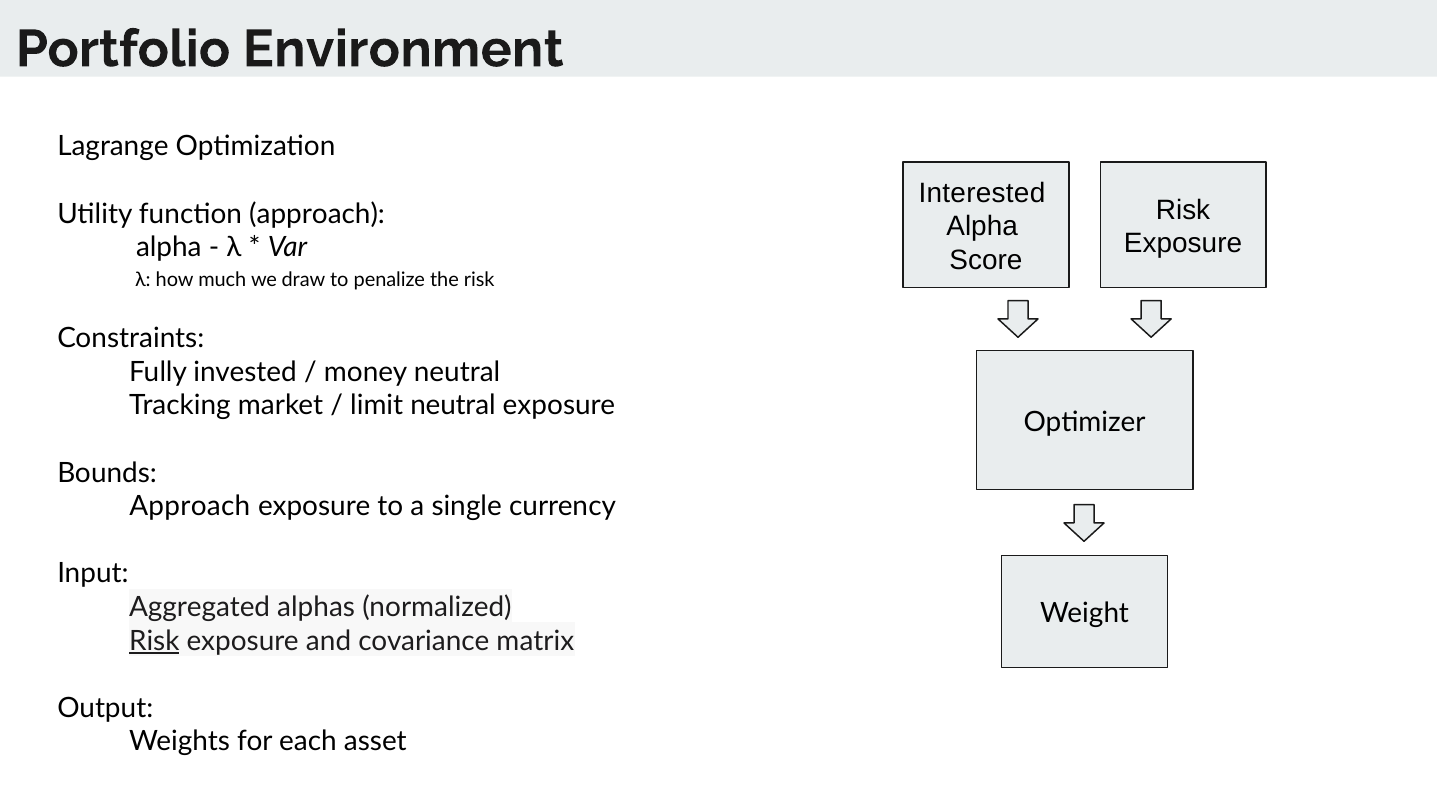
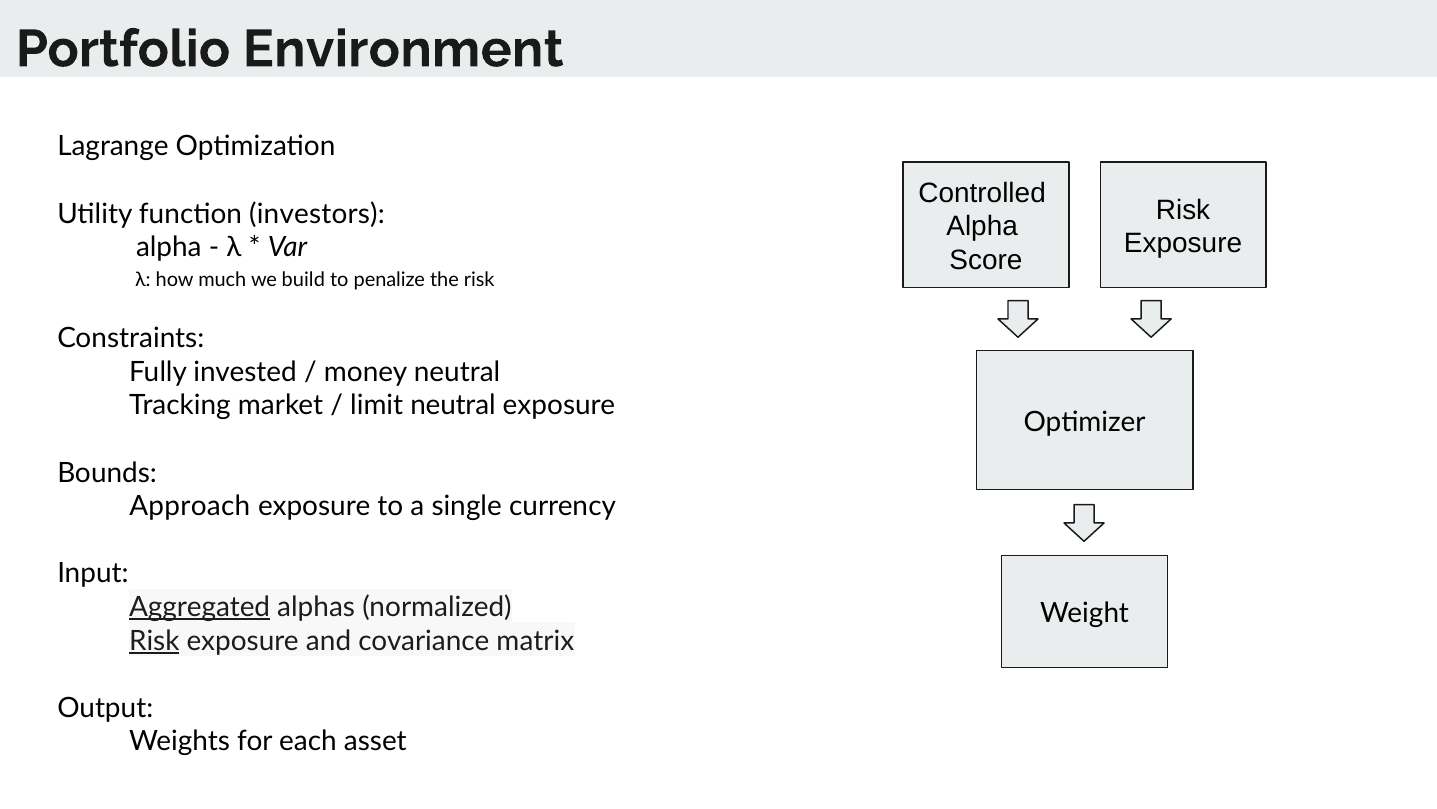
Interested: Interested -> Controlled (982, 193)
function approach: approach -> investors (317, 214)
draw: draw -> build (303, 279)
Aggregated underline: none -> present (200, 607)
